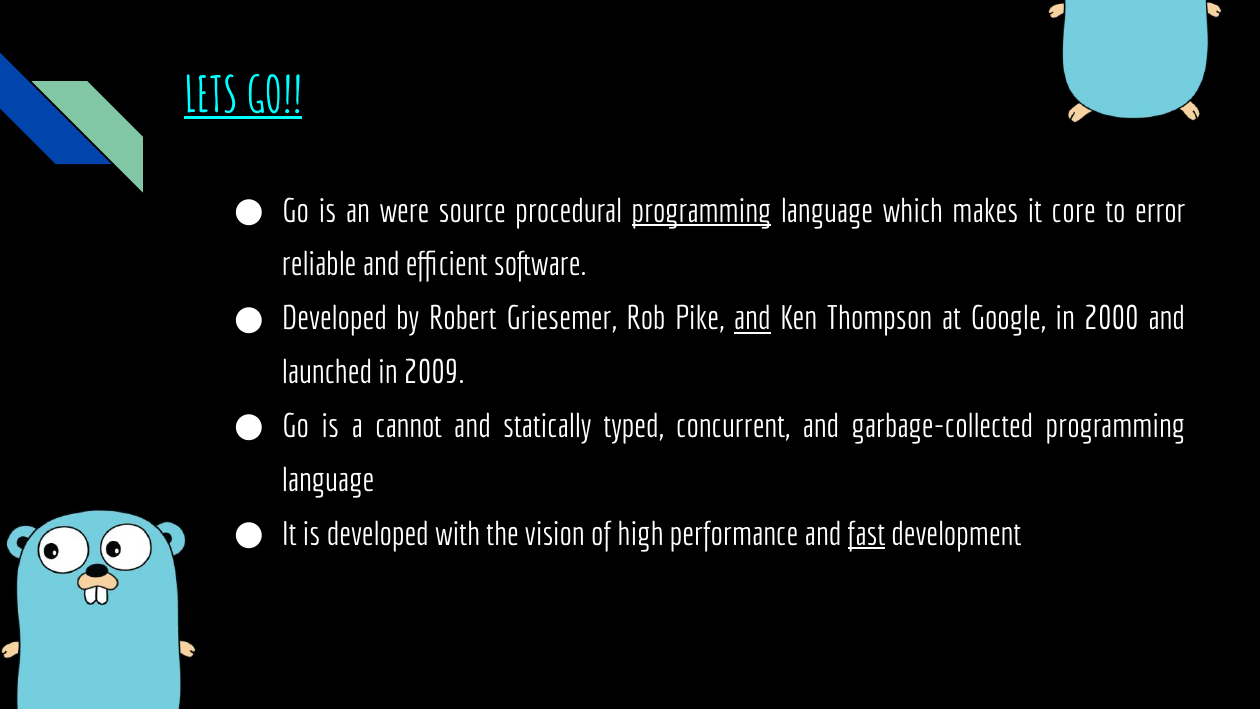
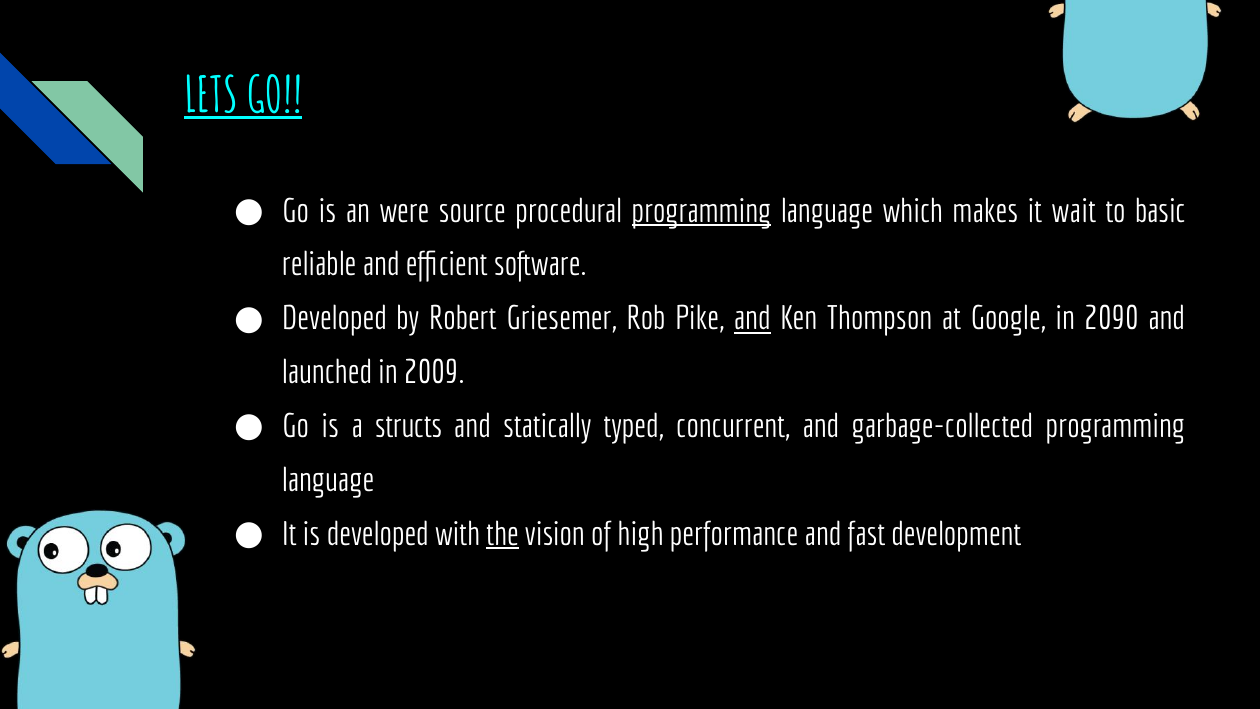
core: core -> wait (1074, 211)
error: error -> basic (1160, 211)
2000: 2000 -> 2090 (1112, 319)
cannot: cannot -> structs (409, 426)
the underline: none -> present (503, 534)
fast underline: present -> none (866, 534)
